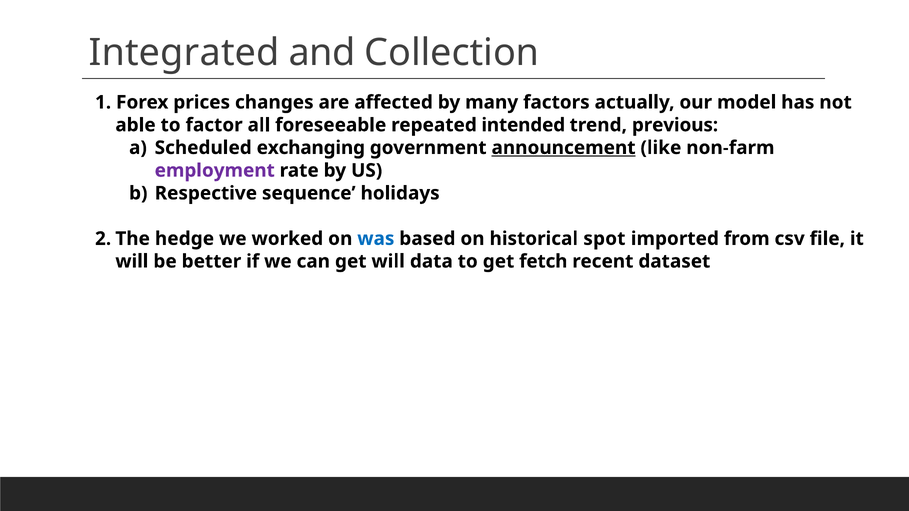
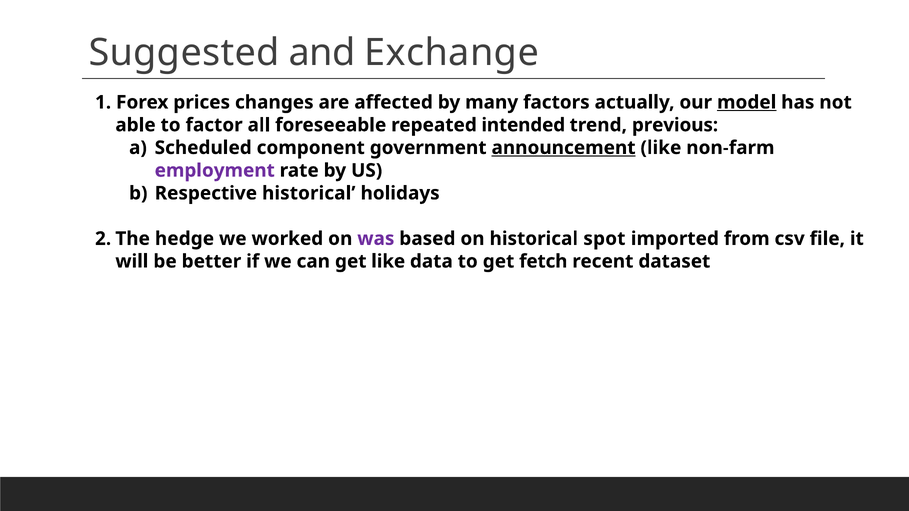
Integrated: Integrated -> Suggested (184, 53)
Collection: Collection -> Exchange (452, 53)
model underline: none -> present (747, 102)
exchanging: exchanging -> component (311, 148)
Respective sequence: sequence -> historical (309, 193)
was colour: blue -> purple (376, 239)
get will: will -> like (388, 262)
